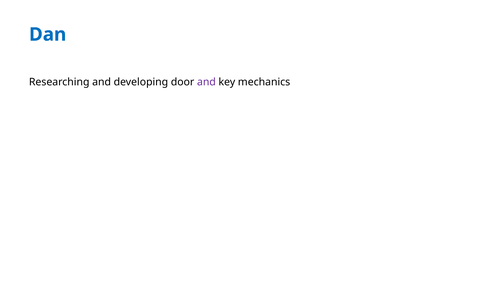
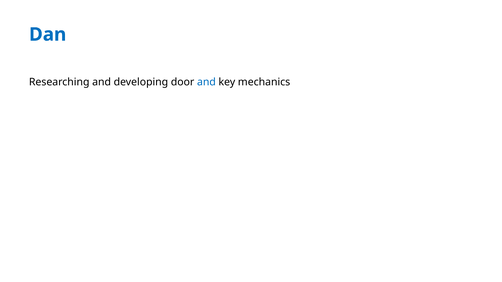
and colour: purple -> blue (206, 82)
